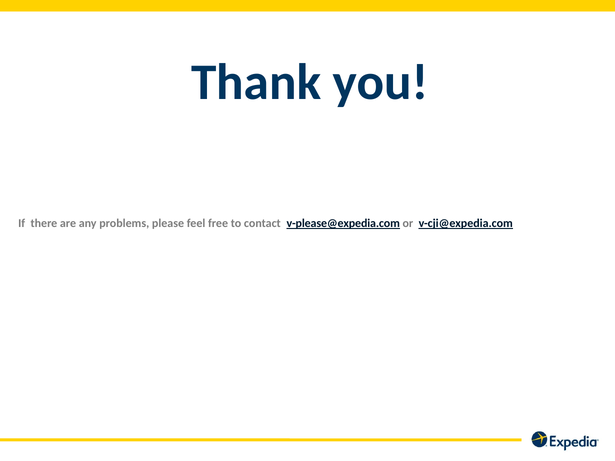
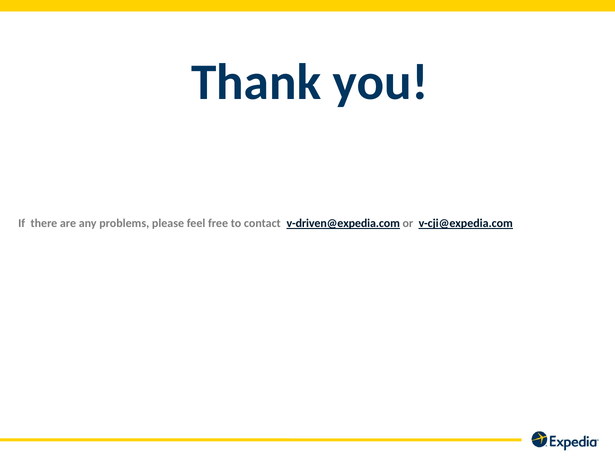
v-please@expedia.com: v-please@expedia.com -> v-driven@expedia.com (343, 223)
